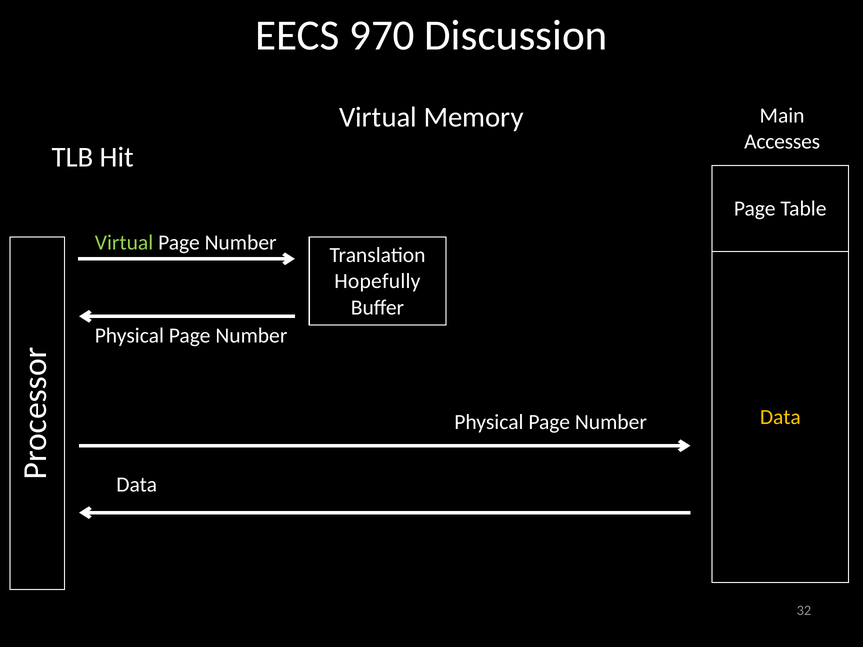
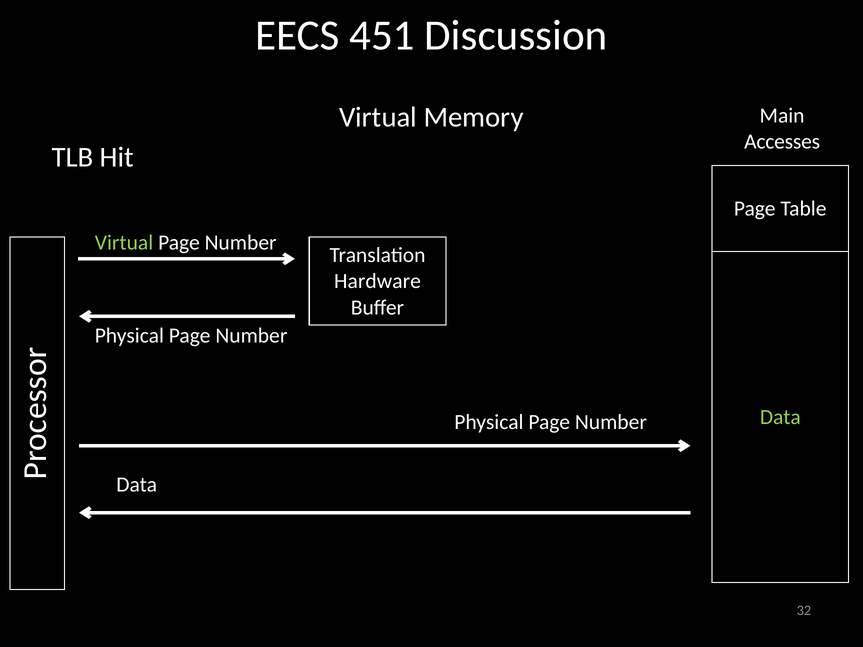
970: 970 -> 451 (382, 35)
Hopefully: Hopefully -> Hardware (377, 281)
Data colour: yellow -> light green (780, 417)
